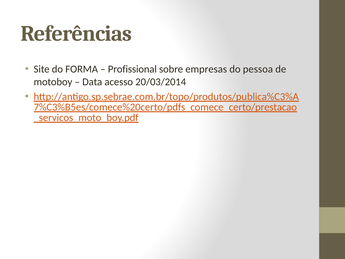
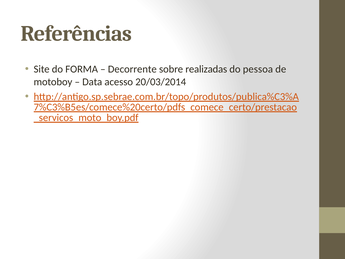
Profissional: Profissional -> Decorrente (132, 69)
empresas: empresas -> realizadas (206, 69)
